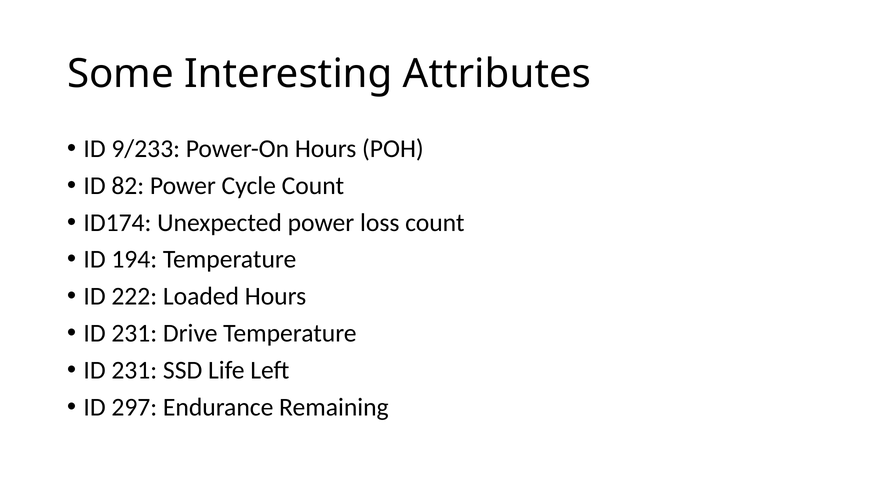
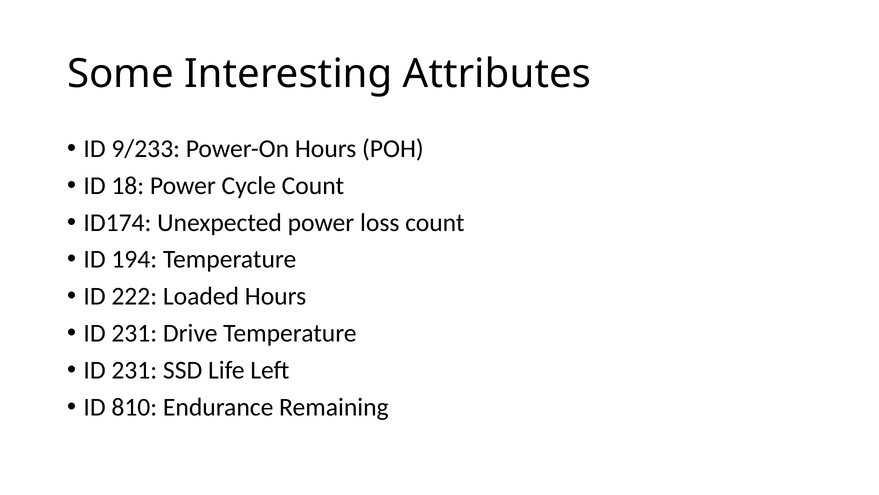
82: 82 -> 18 (128, 185)
297: 297 -> 810 (134, 407)
